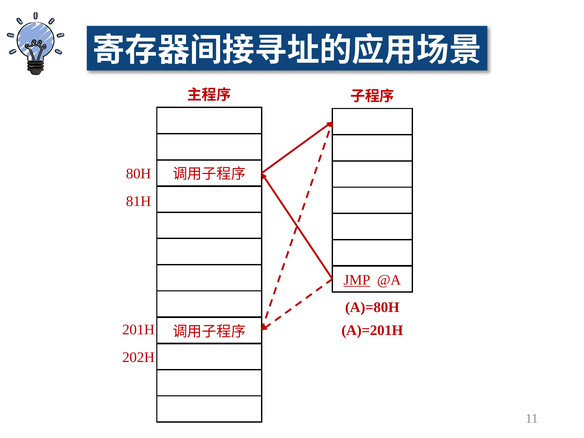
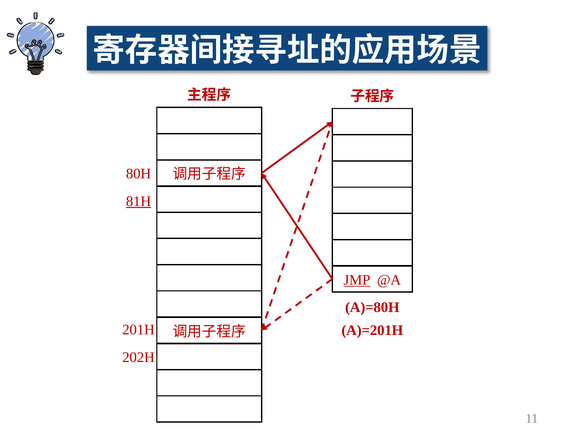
81H underline: none -> present (138, 201)
